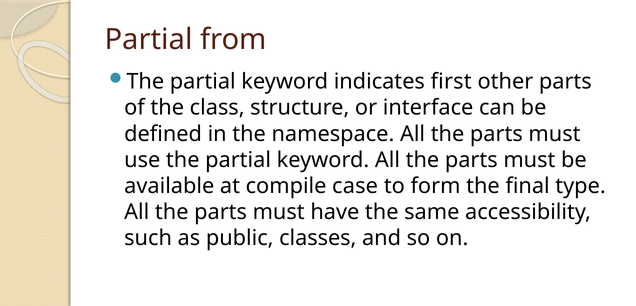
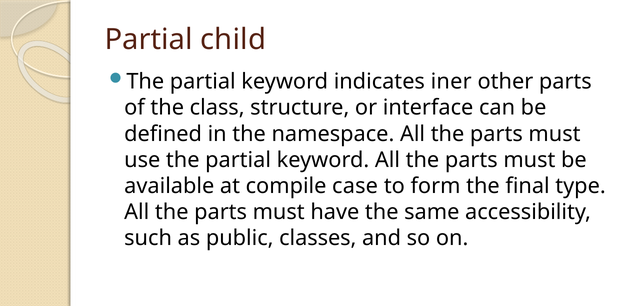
from: from -> child (233, 40)
first: first -> iner (451, 82)
